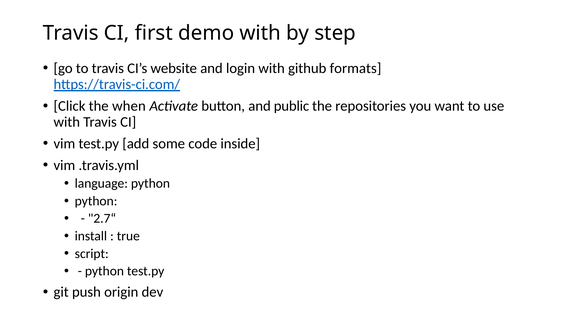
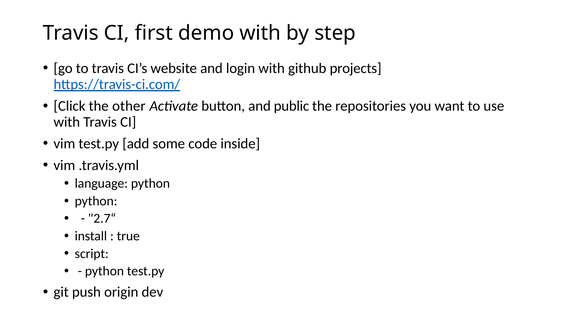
formats: formats -> projects (356, 68)
when: when -> other (129, 106)
